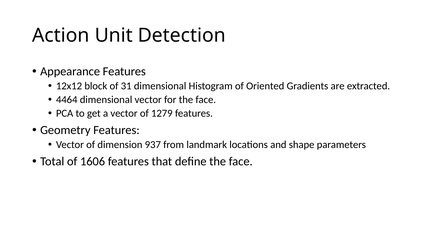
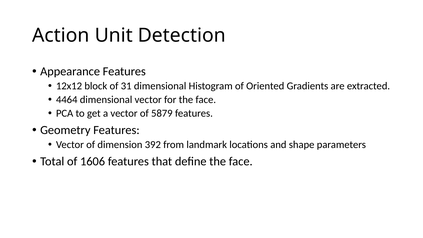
1279: 1279 -> 5879 (162, 113)
937: 937 -> 392 (153, 145)
